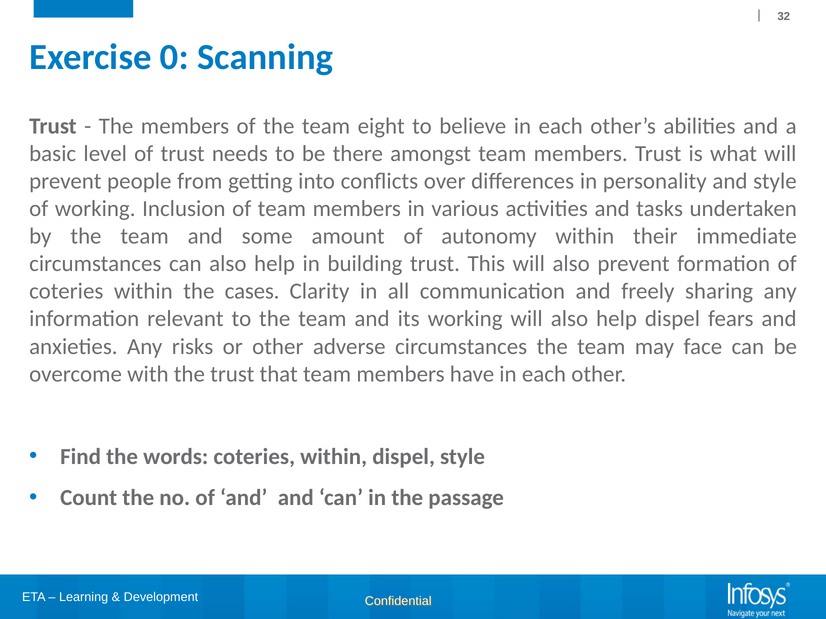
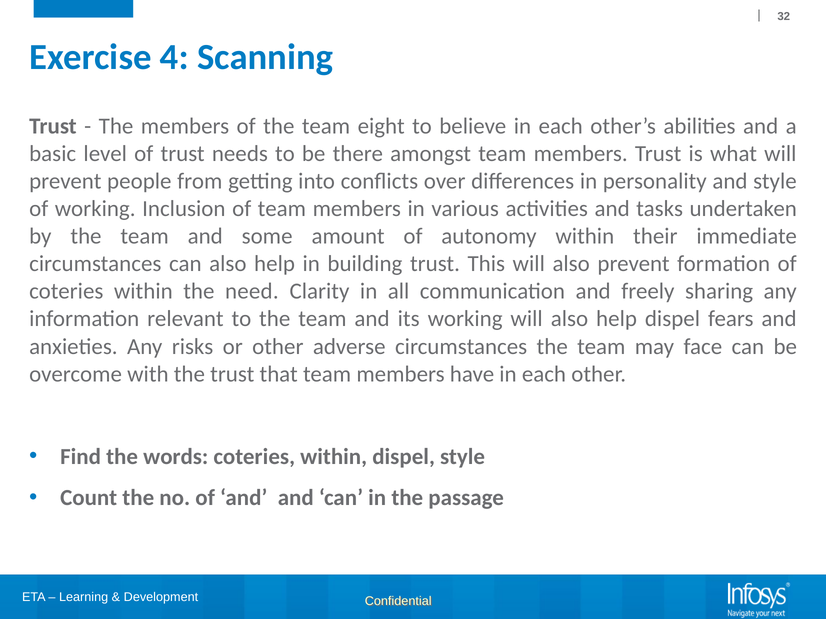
0: 0 -> 4 (174, 57)
cases: cases -> need (252, 292)
